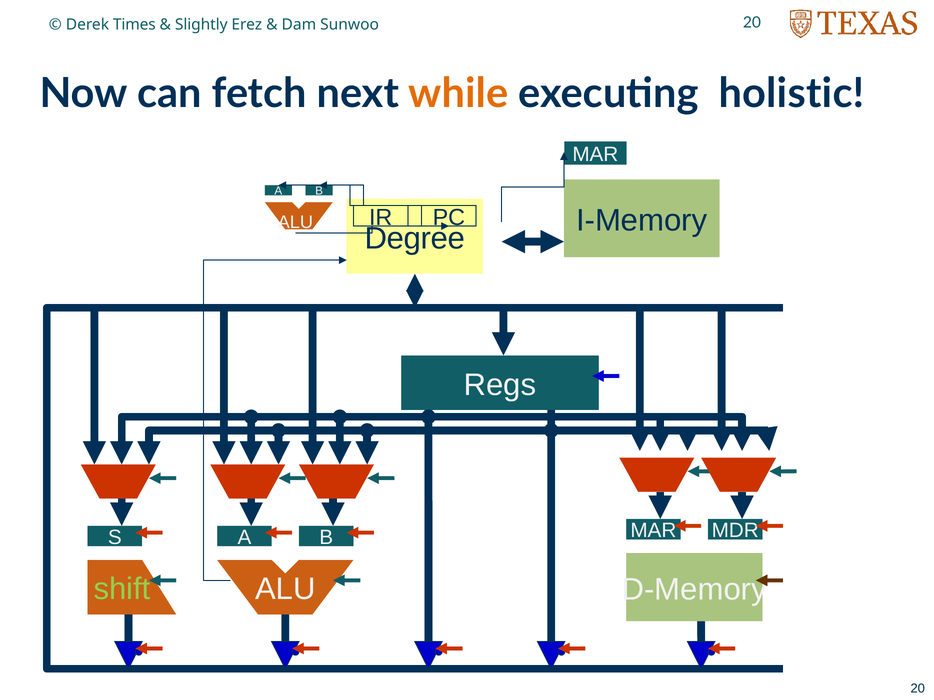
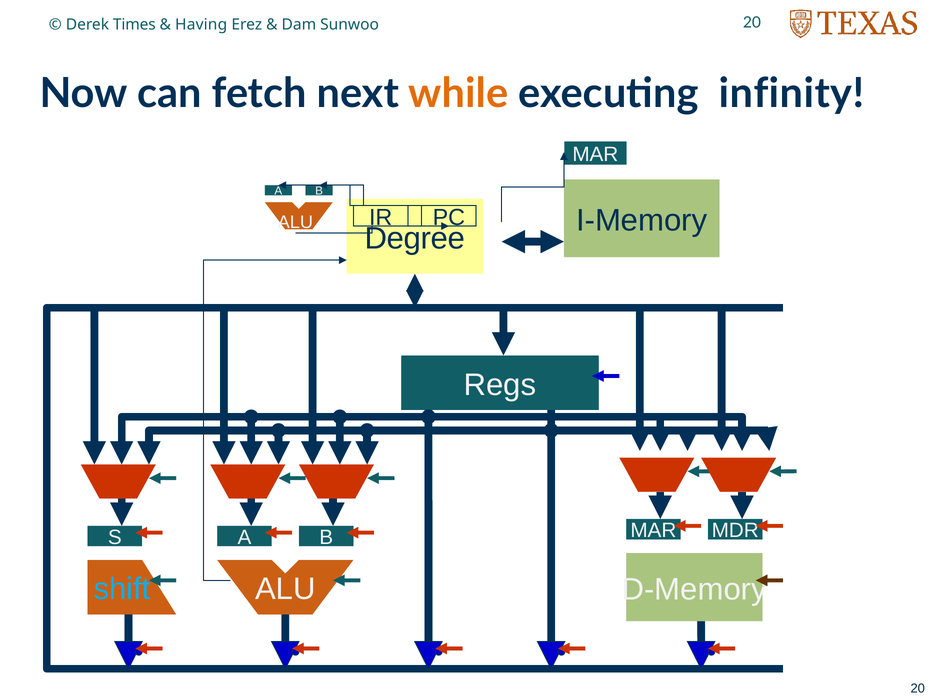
Slightly: Slightly -> Having (201, 25)
holistic: holistic -> infinity (792, 94)
shift colour: light green -> light blue (122, 589)
